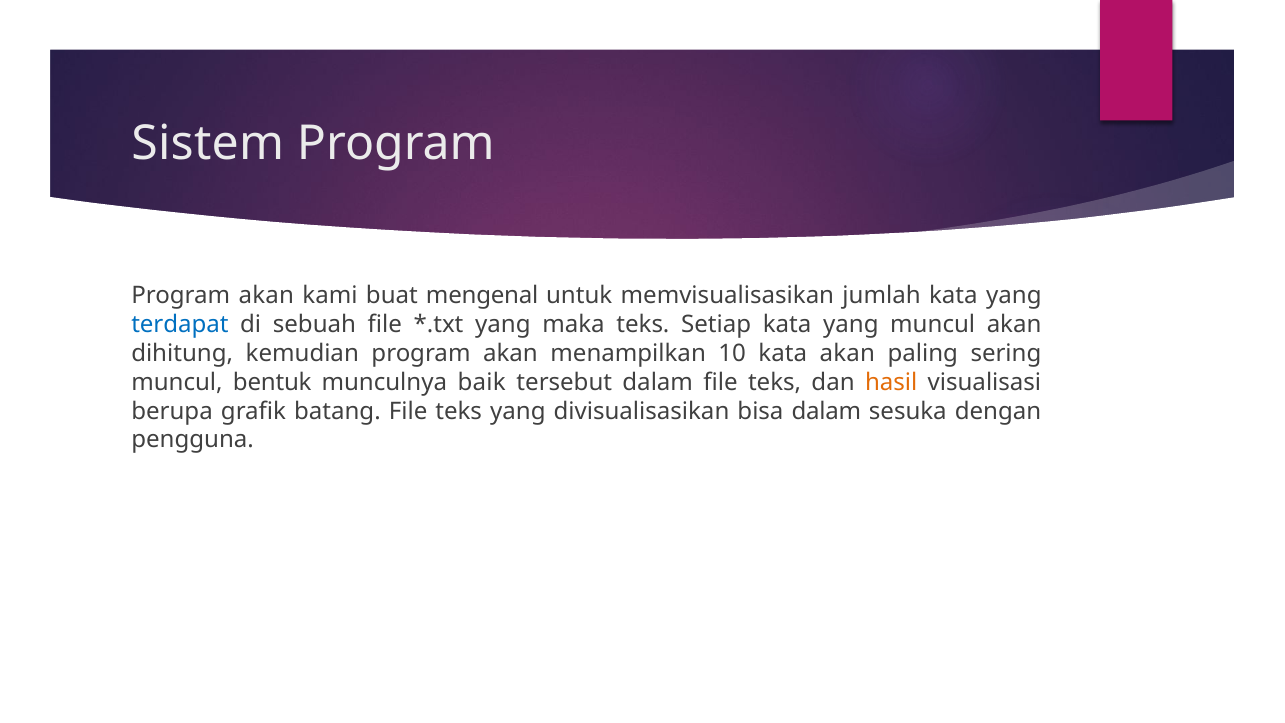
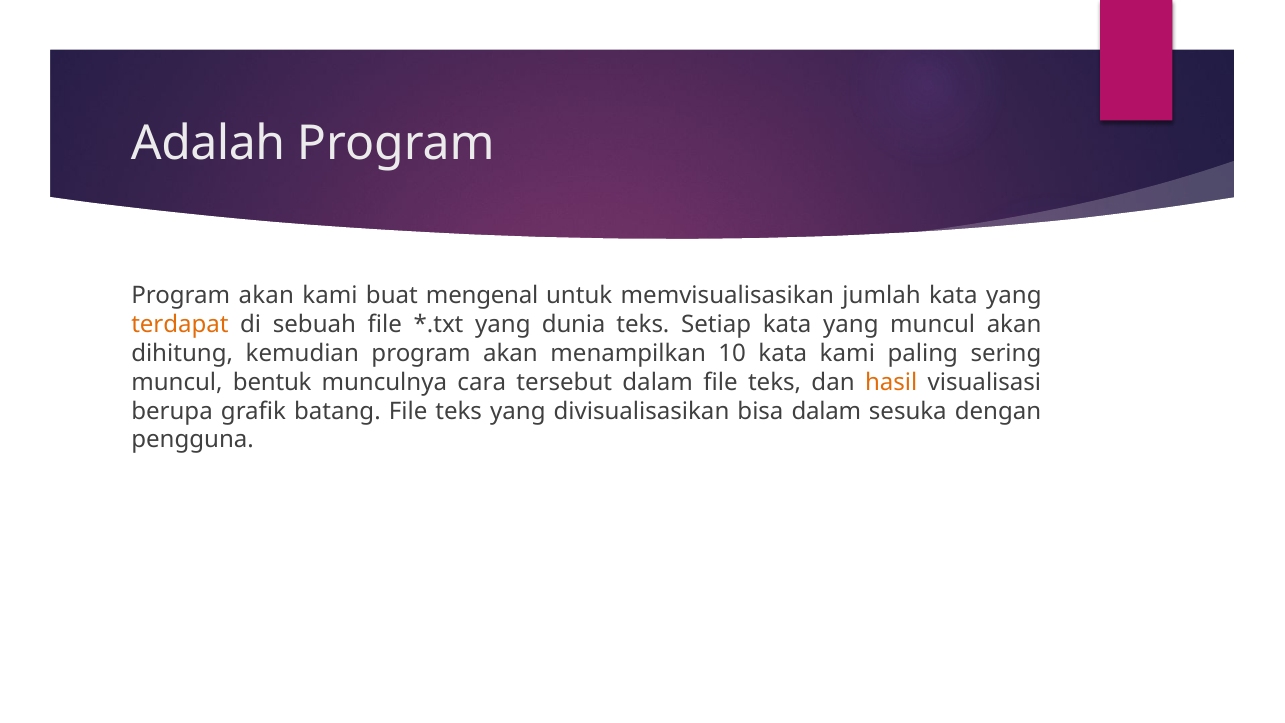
Sistem: Sistem -> Adalah (208, 143)
terdapat colour: blue -> orange (180, 324)
maka: maka -> dunia (574, 324)
kata akan: akan -> kami (847, 353)
baik: baik -> cara (482, 382)
